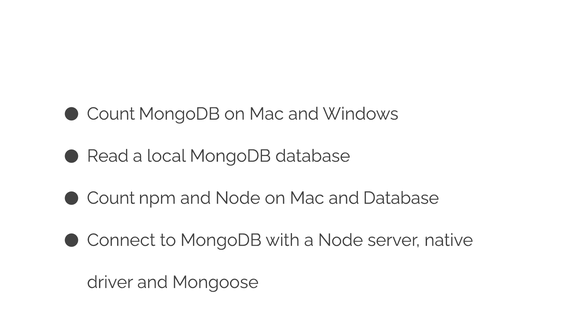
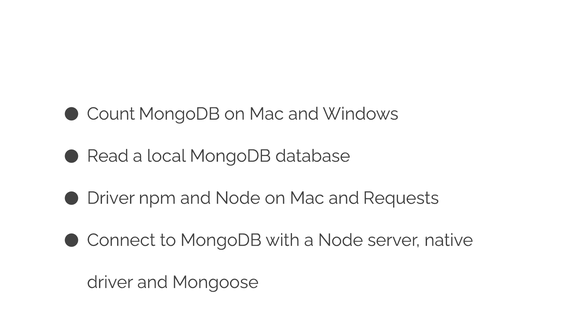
Count: Count -> Driver (111, 198)
and Database: Database -> Requests (401, 198)
